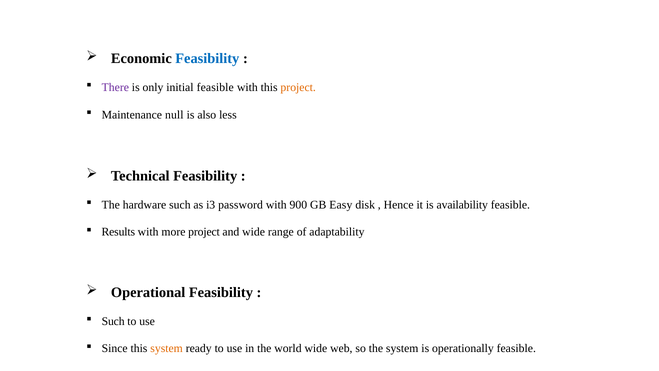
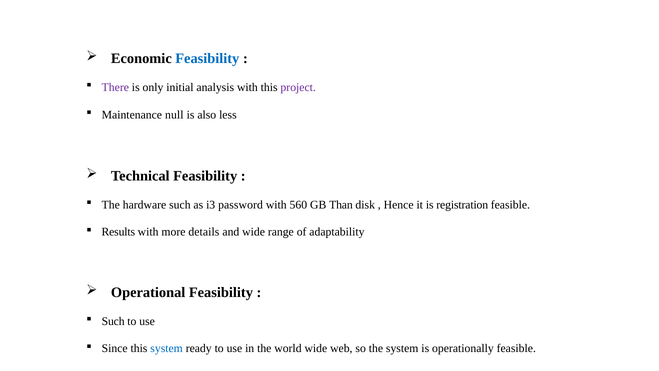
initial feasible: feasible -> analysis (215, 87)
project colour: orange -> purple (298, 87)
900: 900 -> 560 (298, 204)
Easy: Easy -> Than (341, 204)
availability: availability -> registration (462, 204)
more project: project -> details (204, 232)
system colour: orange -> blue (167, 348)
